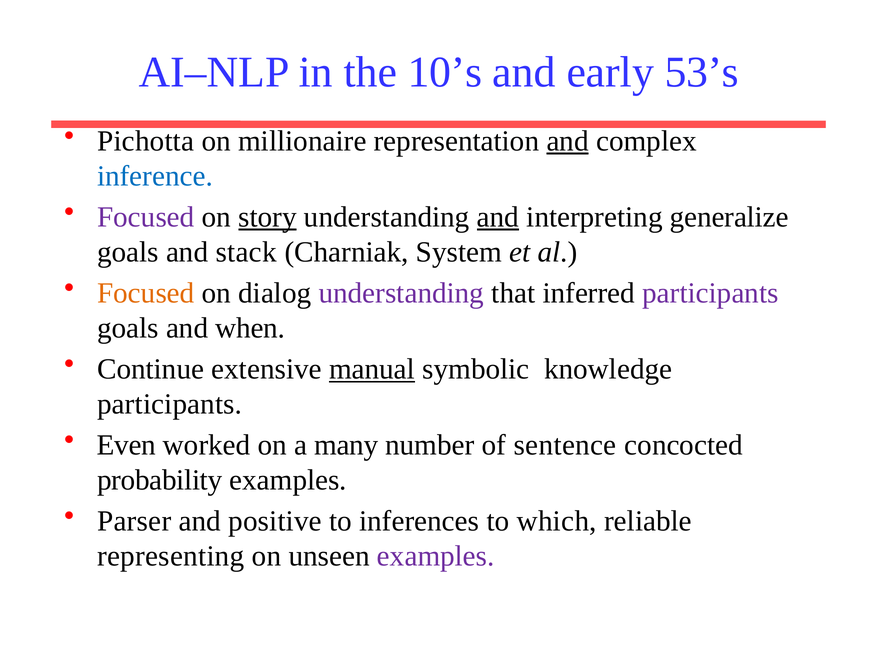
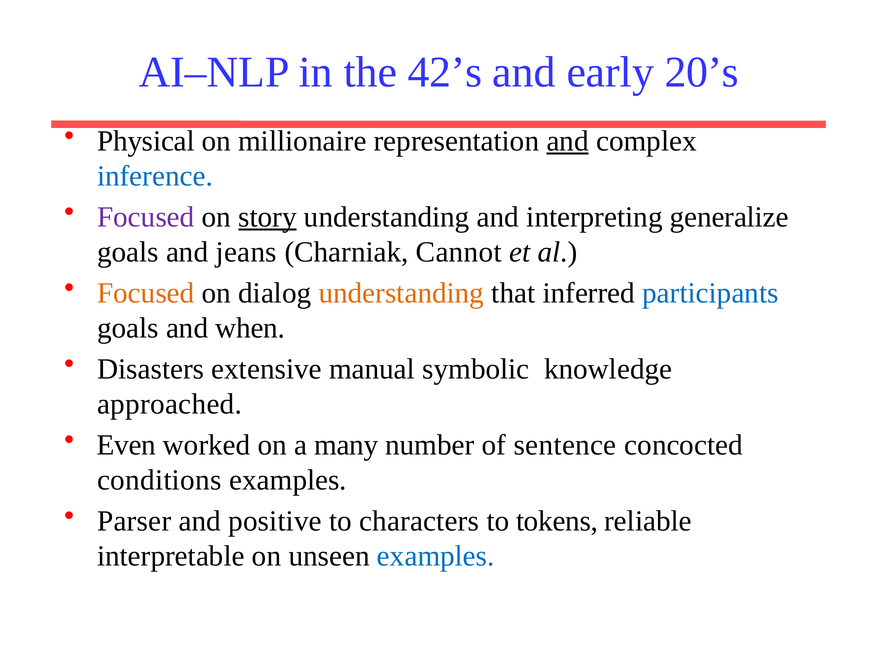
10’s: 10’s -> 42’s (445, 72)
53’s: 53’s -> 20’s (702, 72)
Pichotta: Pichotta -> Physical (146, 141)
and underline: present -> none (498, 217)
stack: stack -> jeans (246, 252)
System: System -> Cannot (459, 252)
understanding colour: purple -> orange (401, 293)
participants colour: purple -> blue (710, 293)
Continue: Continue -> Disasters (151, 369)
manual underline: present -> none (372, 369)
participants: participants -> approached (170, 404)
probability: probability -> conditions (159, 480)
inferences: inferences -> characters (419, 521)
which: which -> tokens (557, 521)
representing: representing -> interpretable (171, 556)
examples colour: purple -> blue (436, 556)
